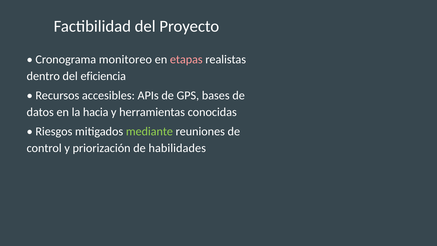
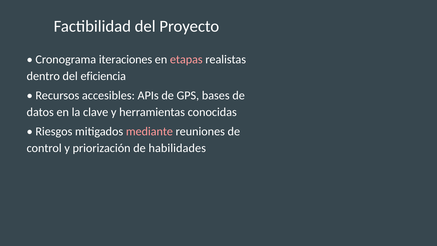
monitoreo: monitoreo -> iteraciones (126, 59)
hacia: hacia -> clave (96, 112)
mediante colour: light green -> pink (149, 131)
